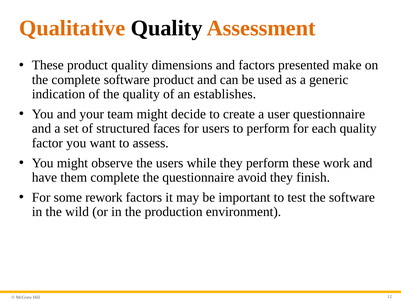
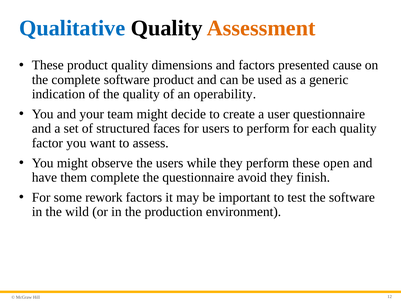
Qualitative colour: orange -> blue (72, 28)
make: make -> cause (347, 65)
establishes: establishes -> operability (225, 94)
work: work -> open (336, 163)
